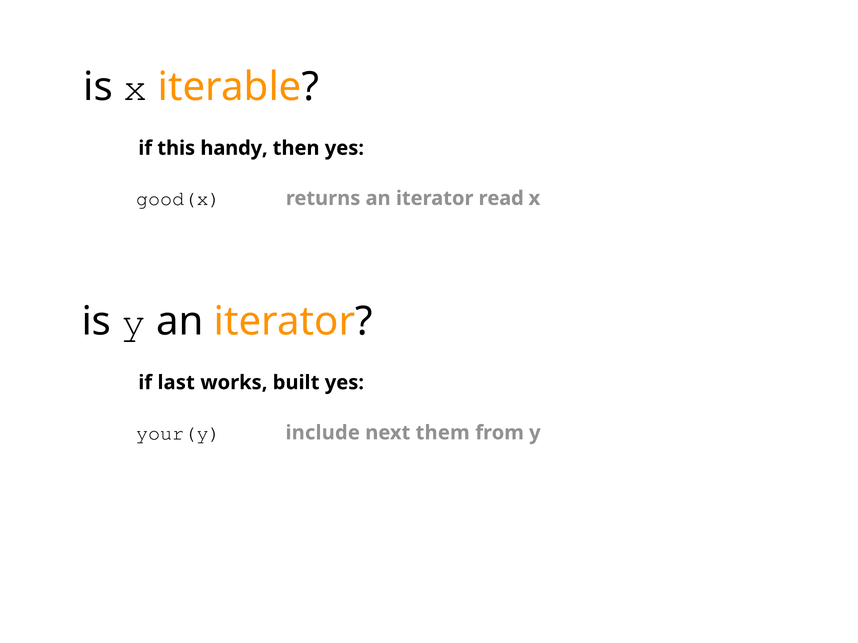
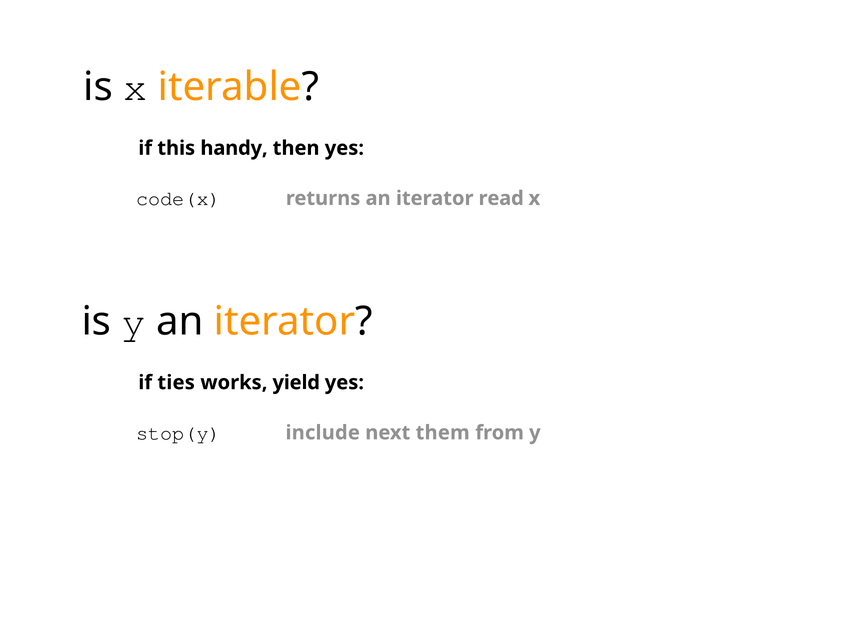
good(x: good(x -> code(x (178, 199)
last: last -> ties (176, 383)
built: built -> yield (296, 383)
your(y: your(y -> stop(y (178, 433)
